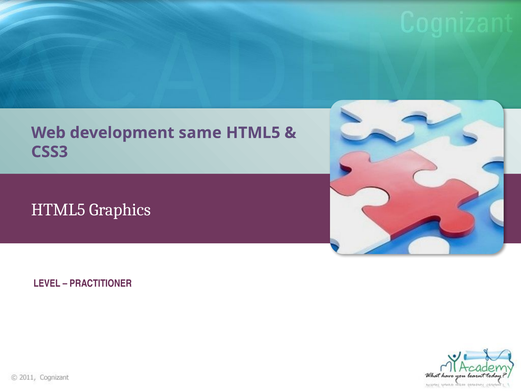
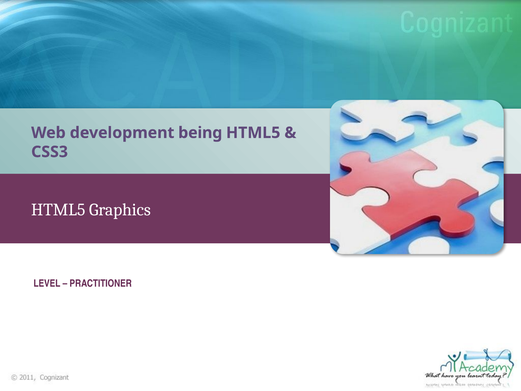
same: same -> being (200, 133)
